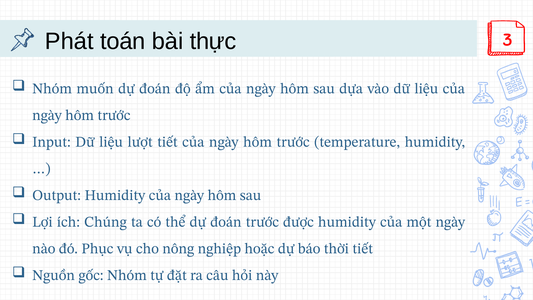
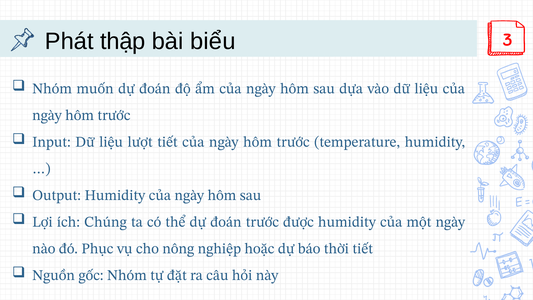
toán: toán -> thập (123, 41)
thực: thực -> biểu (213, 41)
